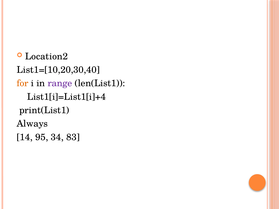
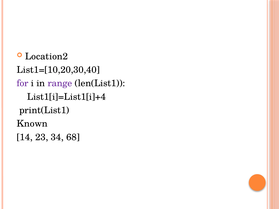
for colour: orange -> purple (23, 83)
Always: Always -> Known (32, 124)
95: 95 -> 23 (42, 137)
83: 83 -> 68 (73, 137)
